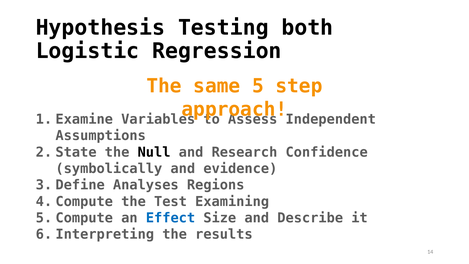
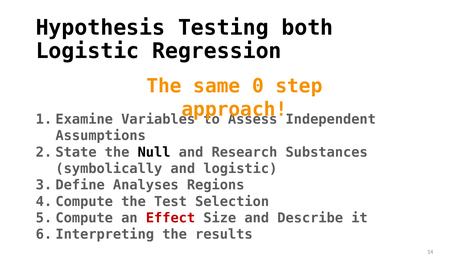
5: 5 -> 0 (258, 86)
Confidence: Confidence -> Substances (327, 152)
and evidence: evidence -> logistic (240, 169)
Examining: Examining -> Selection (232, 201)
Effect colour: blue -> red (171, 218)
